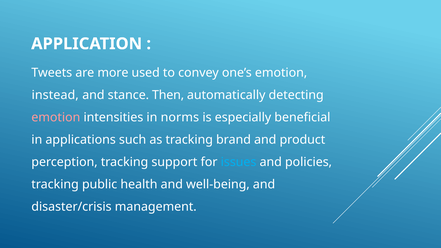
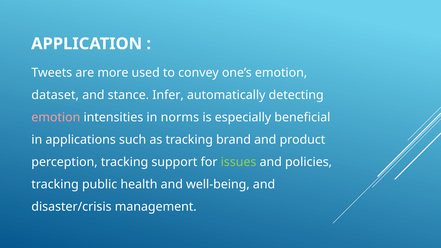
instead: instead -> dataset (55, 95)
Then: Then -> Infer (168, 95)
issues colour: light blue -> light green (239, 162)
